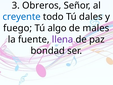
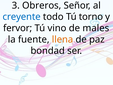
dales: dales -> torno (91, 17)
fuego: fuego -> fervor (18, 28)
algo: algo -> vino (57, 28)
llena colour: purple -> orange (63, 39)
